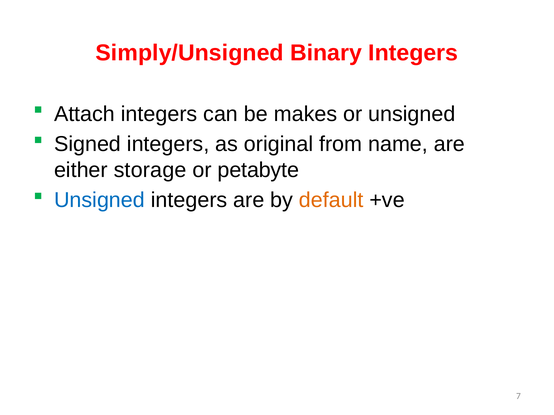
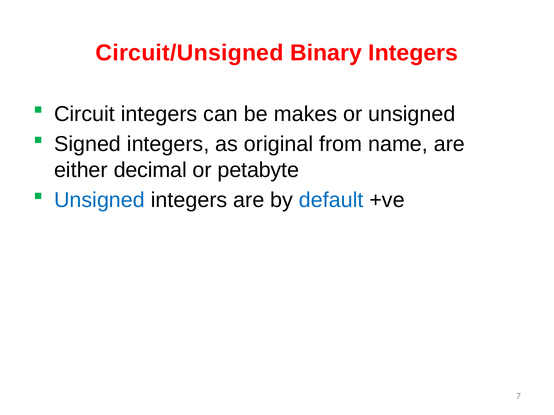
Simply/Unsigned: Simply/Unsigned -> Circuit/Unsigned (190, 53)
Attach: Attach -> Circuit (84, 114)
storage: storage -> decimal (150, 170)
default colour: orange -> blue (331, 200)
